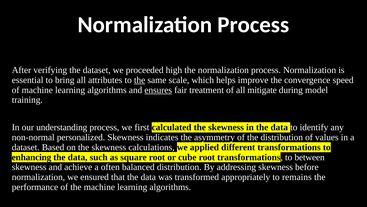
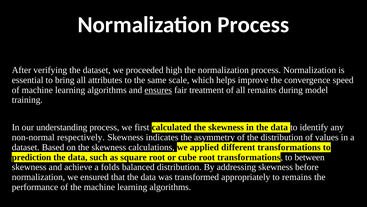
the underline: present -> none (140, 80)
all mitigate: mitigate -> remains (262, 90)
personalized: personalized -> respectively (81, 137)
enhancing: enhancing -> prediction (31, 157)
often: often -> folds (110, 167)
